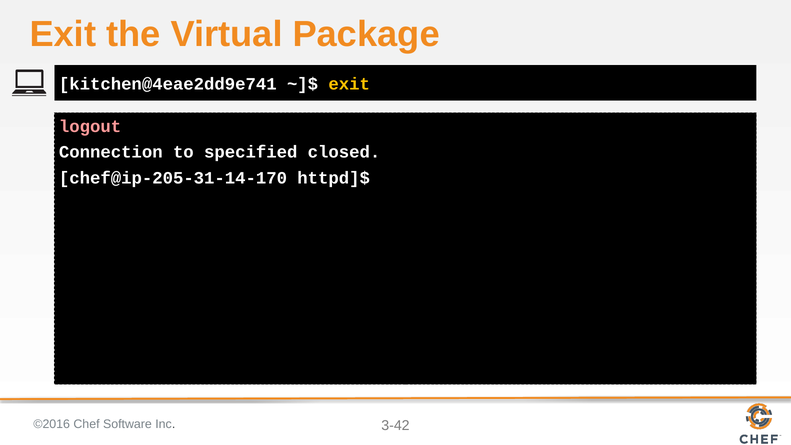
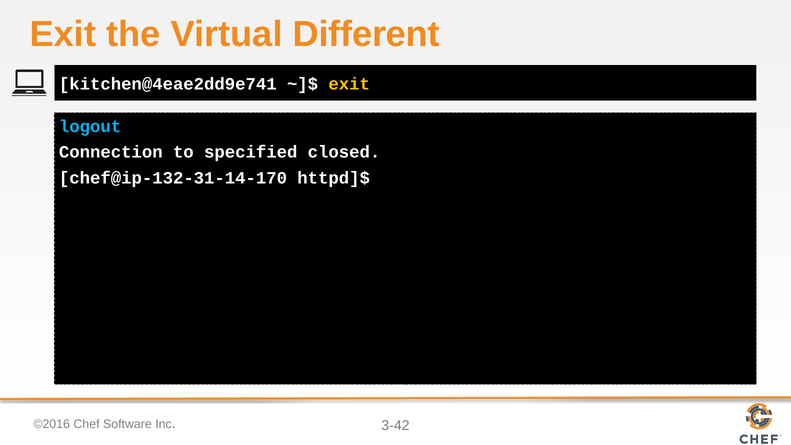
Package: Package -> Different (366, 34)
logout colour: pink -> light blue (90, 127)
chef@ip-205-31-14-170: chef@ip-205-31-14-170 -> chef@ip-132-31-14-170 (173, 178)
